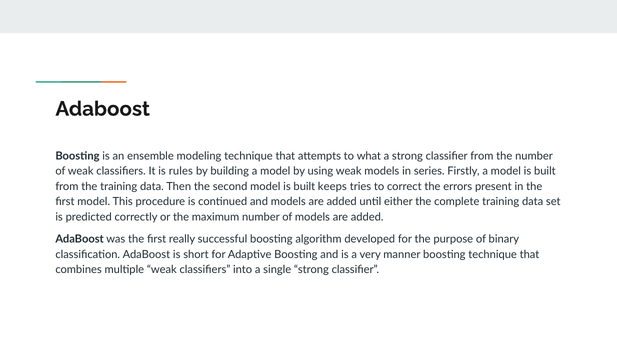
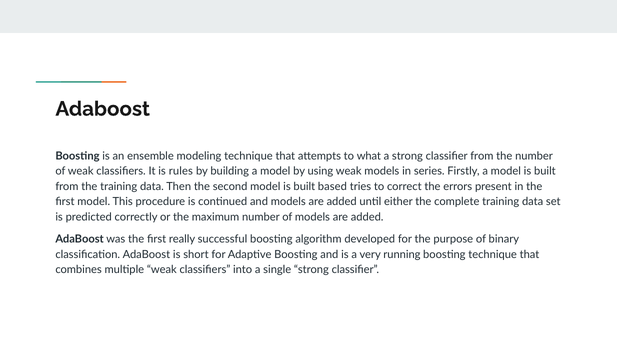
keeps: keeps -> based (332, 186)
manner: manner -> running (402, 255)
